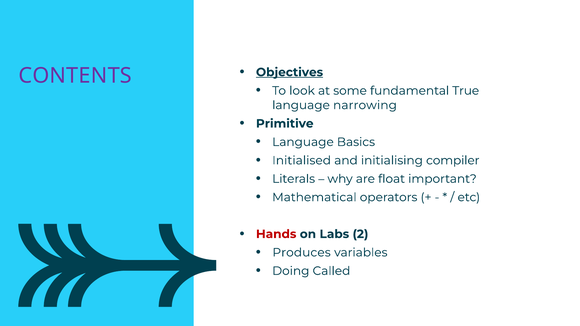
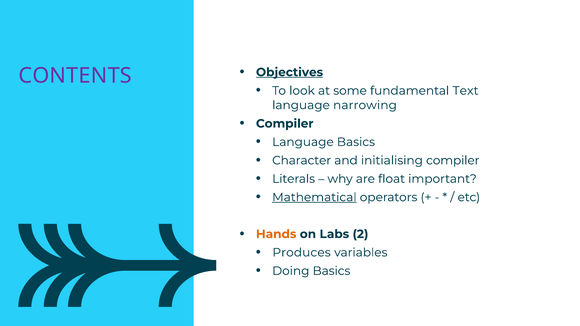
True: True -> Text (466, 91)
Primitive: Primitive -> Compiler (285, 124)
Initialised: Initialised -> Character (302, 161)
Mathematical underline: none -> present (314, 197)
Hands colour: red -> orange (276, 234)
Doing Called: Called -> Basics (331, 271)
